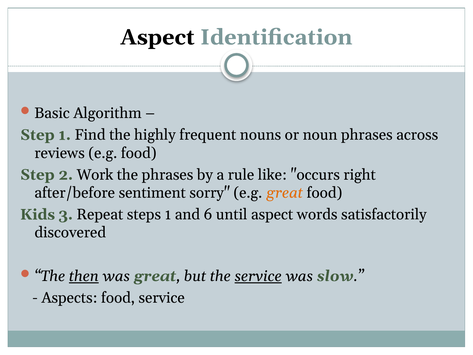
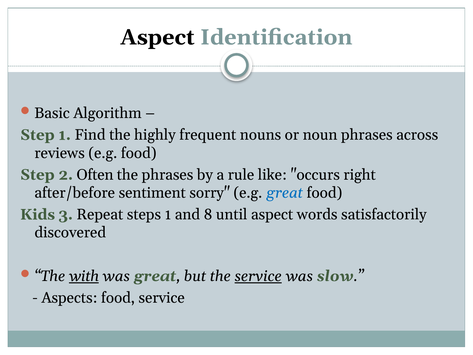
Work: Work -> Often (95, 175)
great colour: orange -> blue (285, 193)
6: 6 -> 8 (208, 214)
then: then -> with (84, 276)
